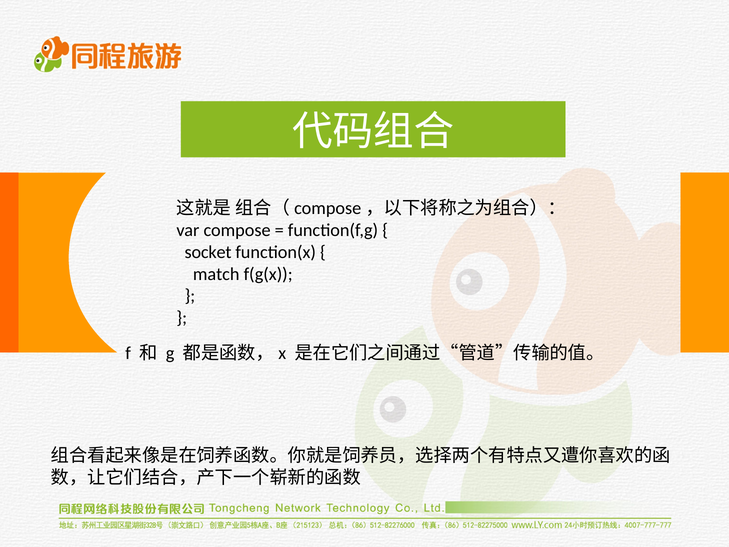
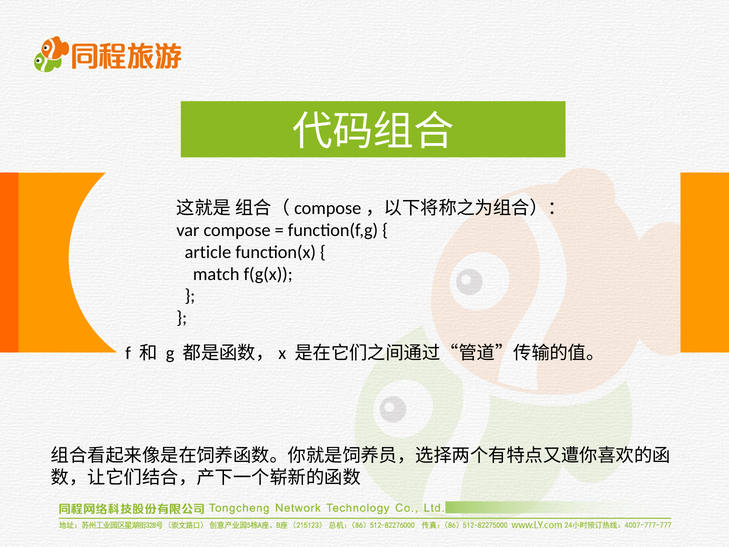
socket: socket -> article (208, 252)
